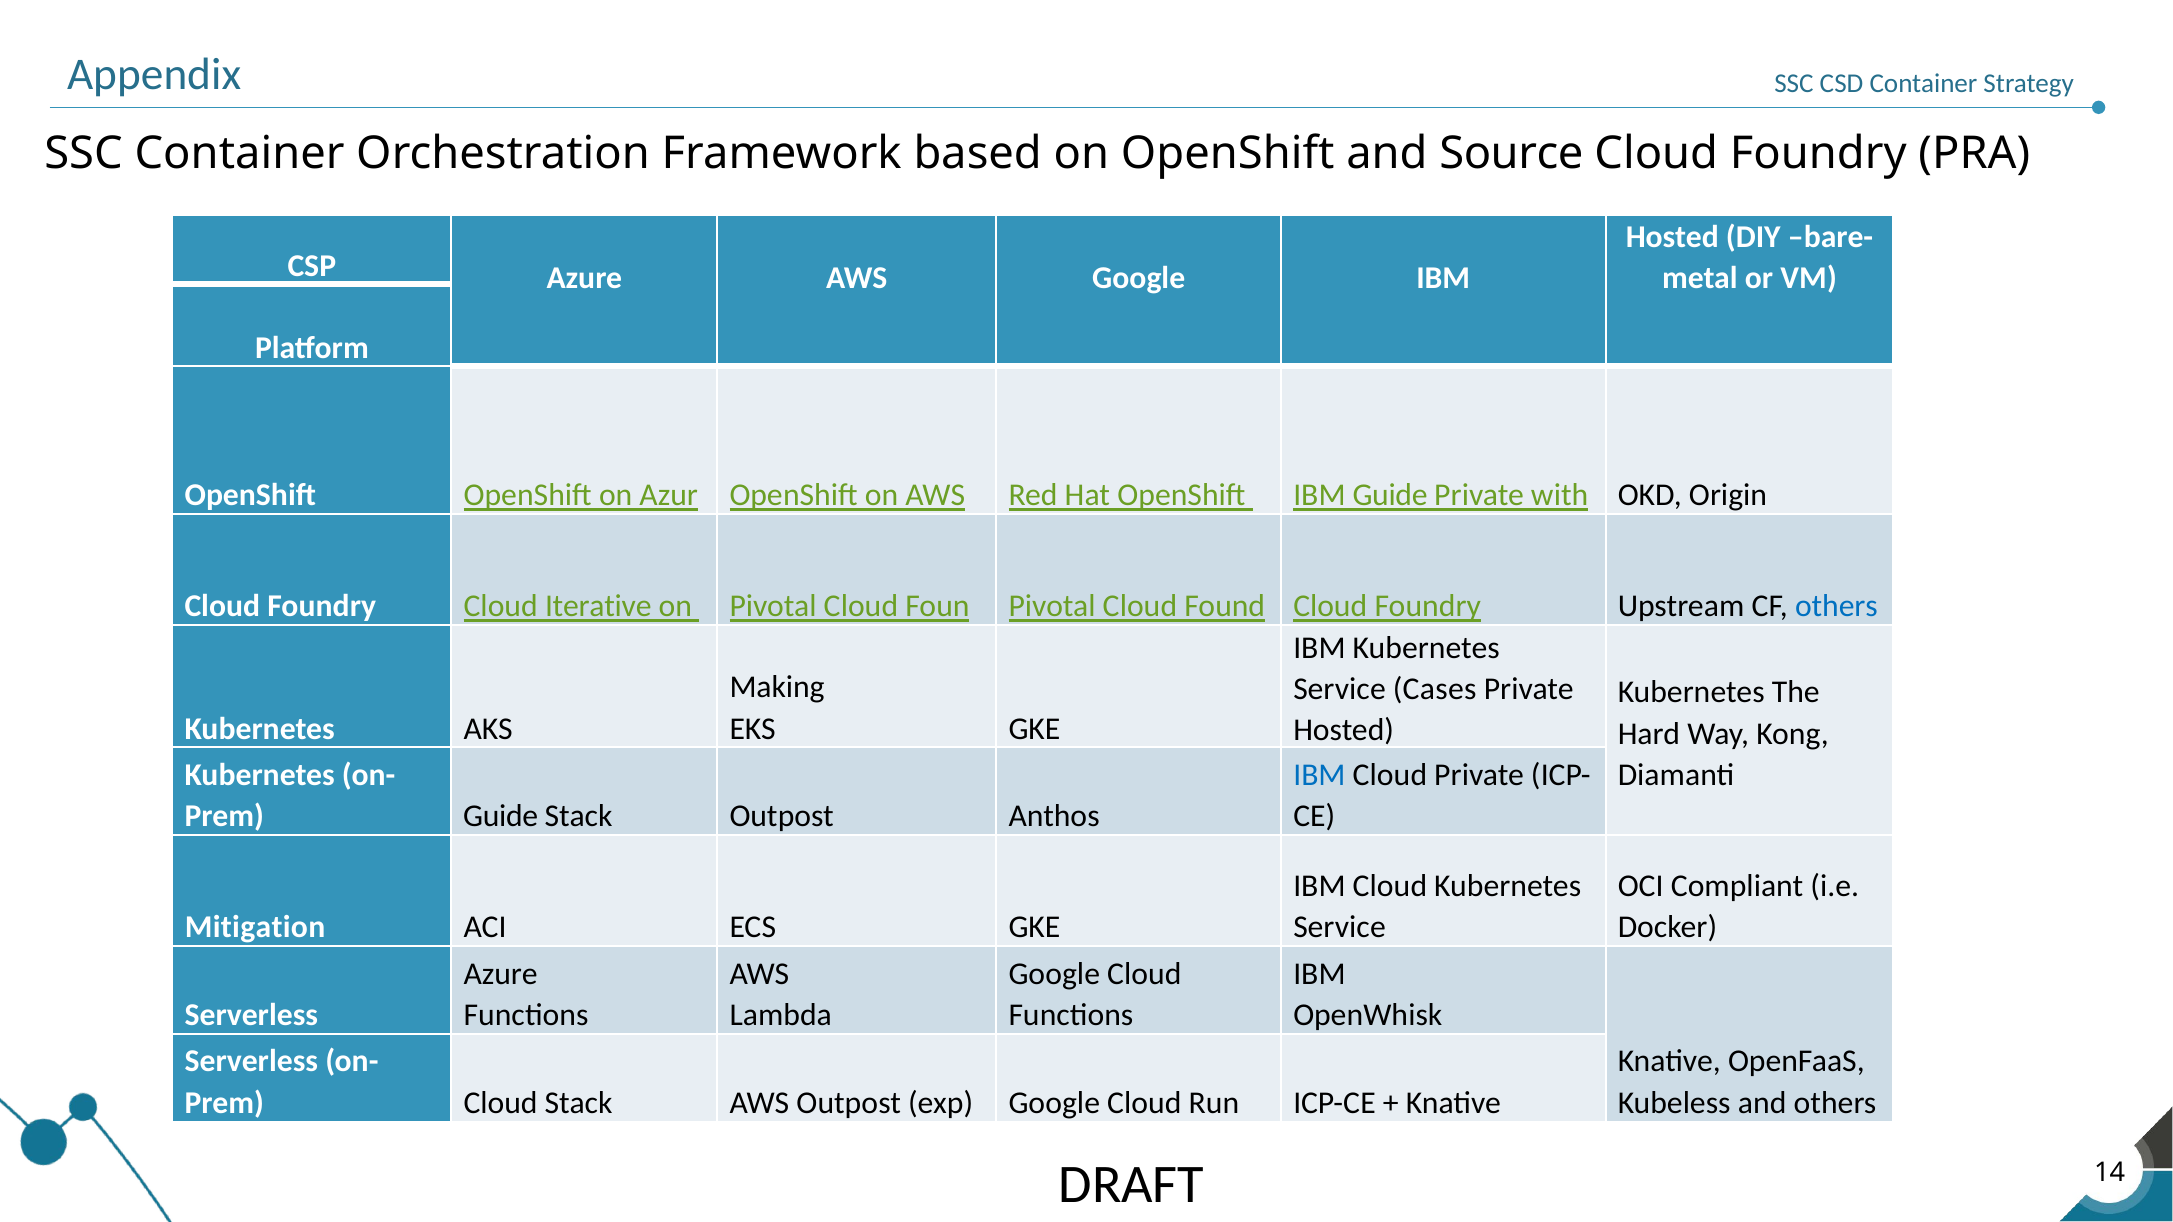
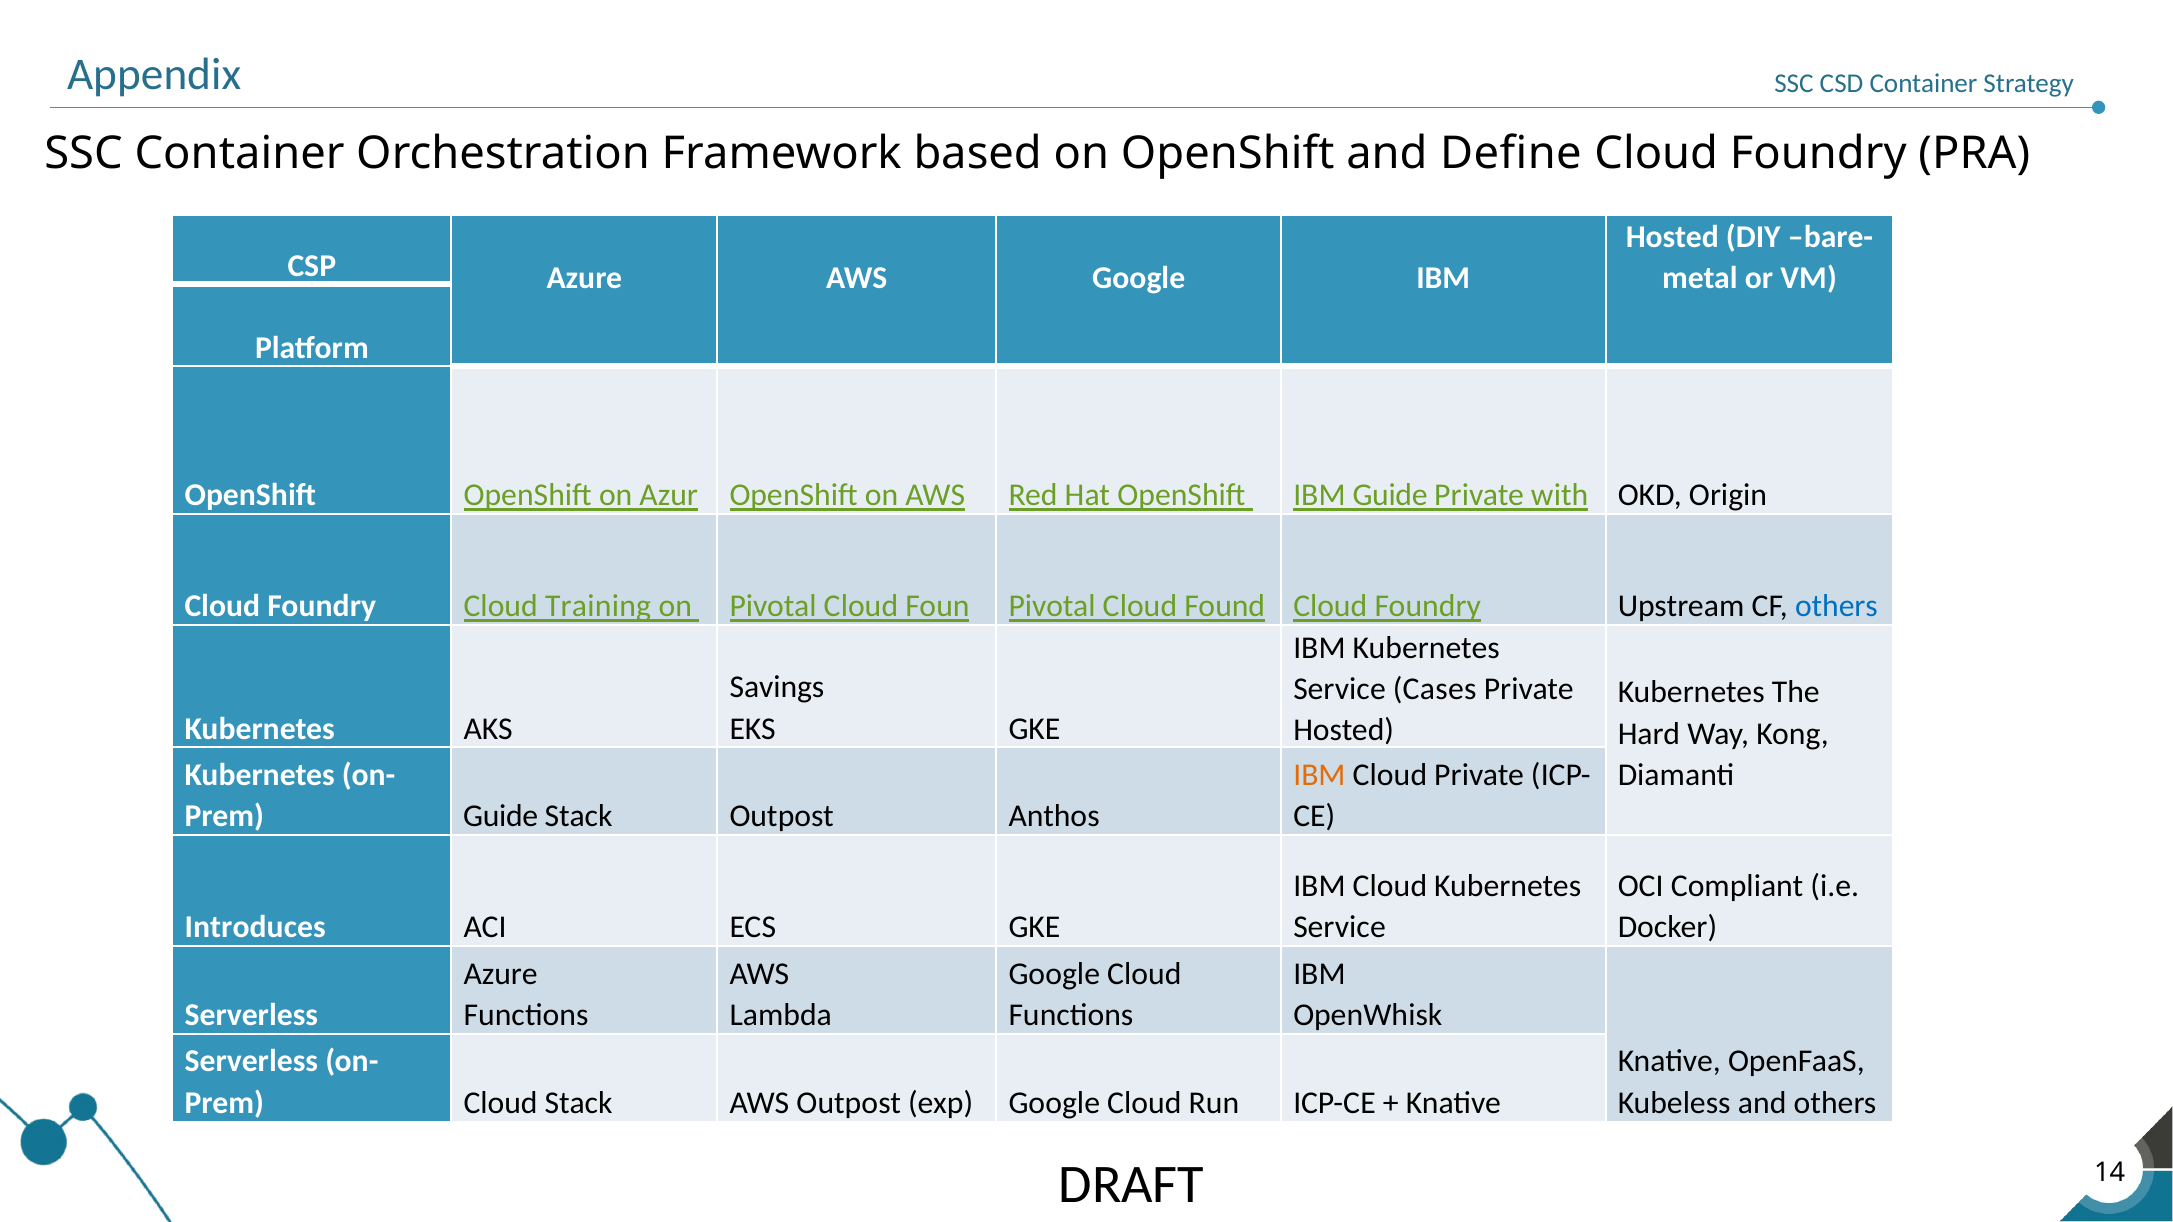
Source: Source -> Define (1511, 153)
Iterative: Iterative -> Training (598, 607)
Making: Making -> Savings (777, 688)
IBM colour: blue -> orange (1319, 775)
Mitigation: Mitigation -> Introduces (255, 927)
